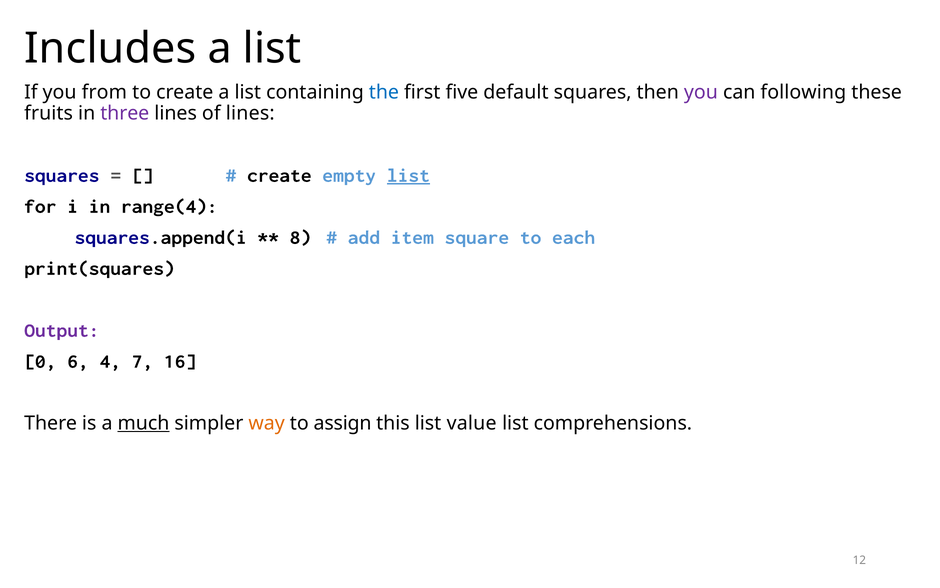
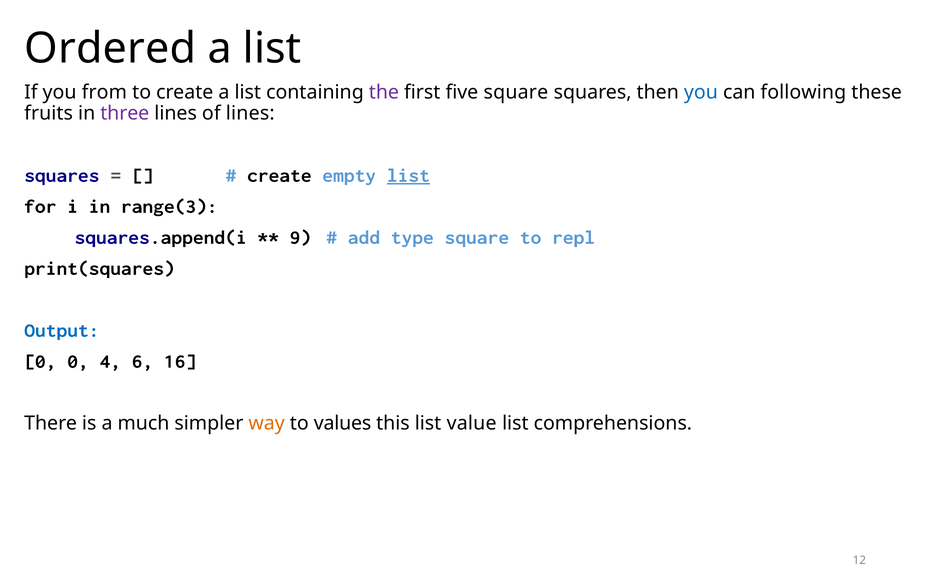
Includes: Includes -> Ordered (110, 49)
the colour: blue -> purple (384, 92)
five default: default -> square (516, 92)
you colour: purple -> blue (701, 92)
range(4: range(4 -> range(3 (169, 206)
8: 8 -> 9 (300, 237)
item: item -> type (412, 237)
each: each -> repl (574, 237)
Output colour: purple -> blue (62, 330)
0 6: 6 -> 0 (78, 361)
7: 7 -> 6 (142, 361)
much underline: present -> none (143, 423)
assign: assign -> values (343, 423)
